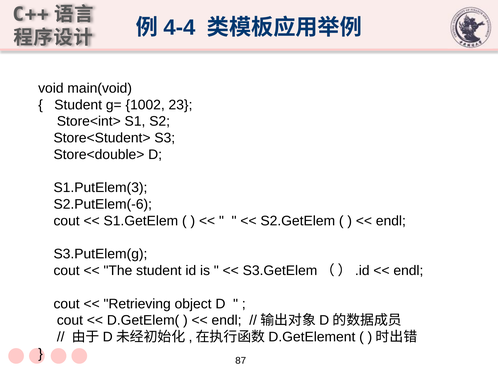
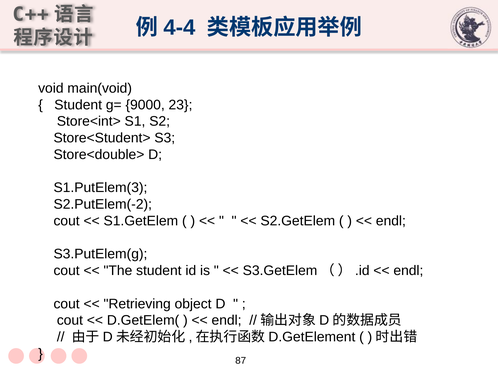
1002: 1002 -> 9000 (145, 105)
S2.PutElem(-6: S2.PutElem(-6 -> S2.PutElem(-2 (103, 205)
